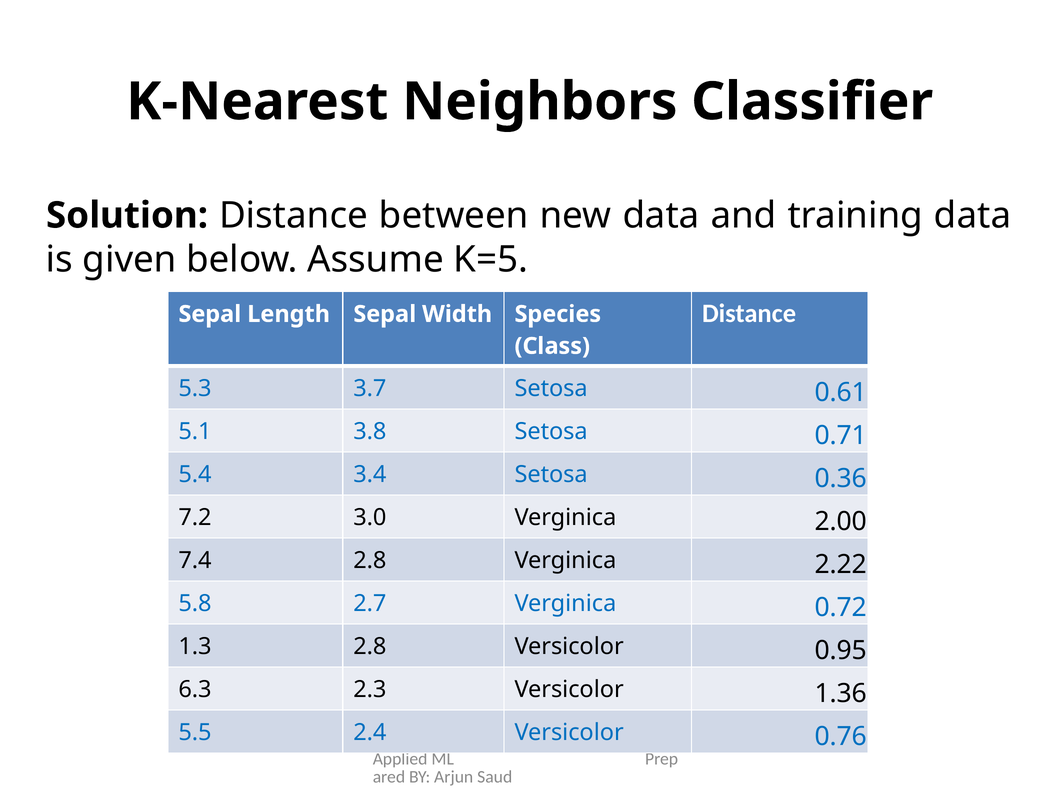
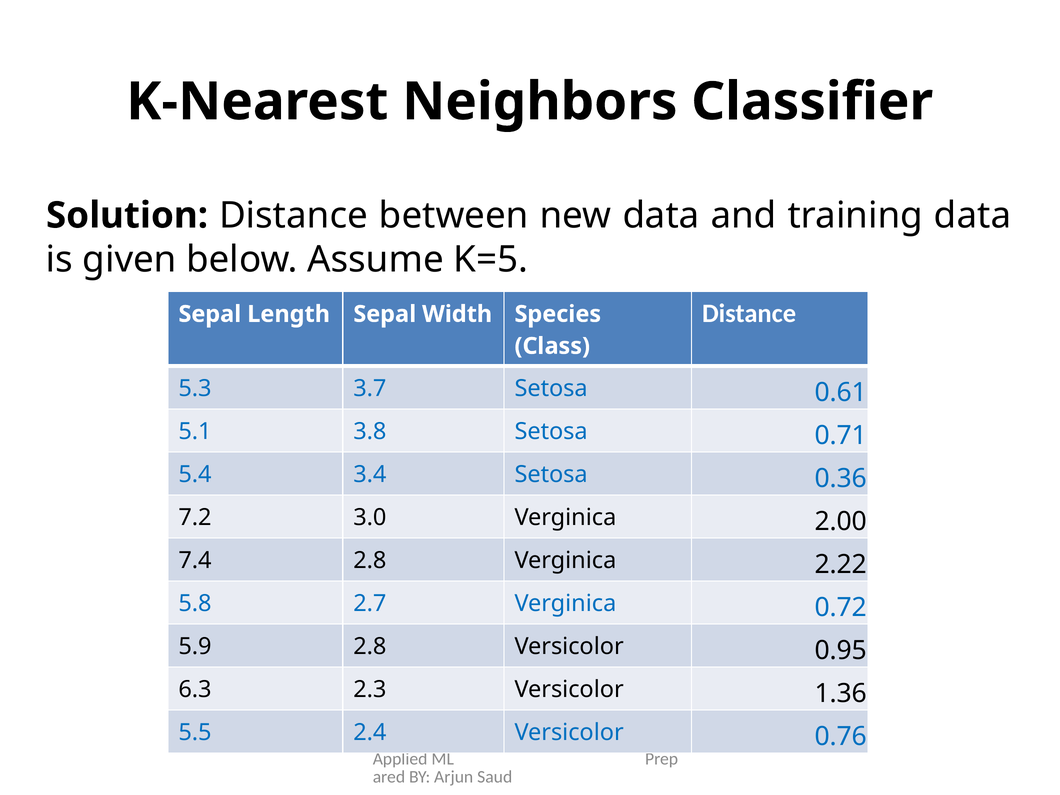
1.3: 1.3 -> 5.9 (195, 647)
